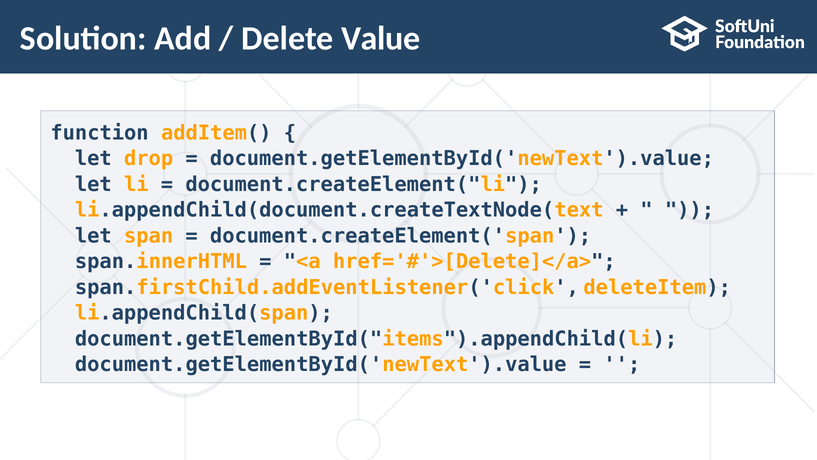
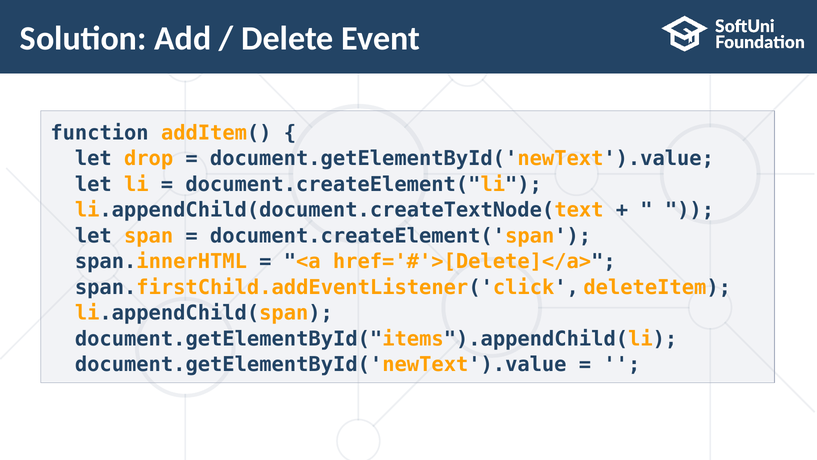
Value: Value -> Event (381, 39)
